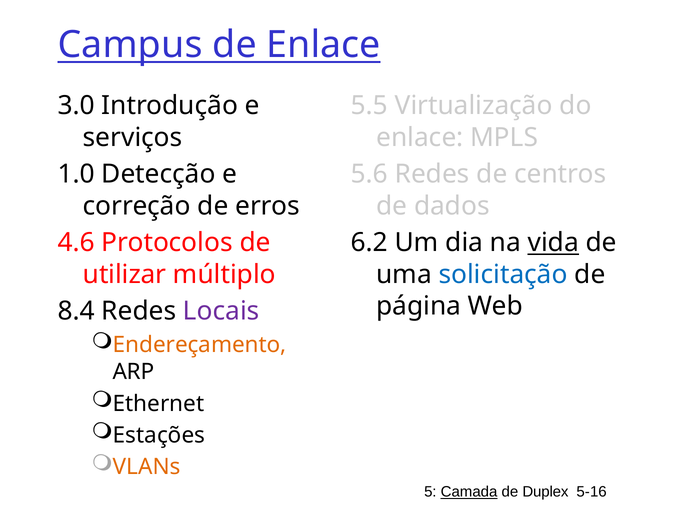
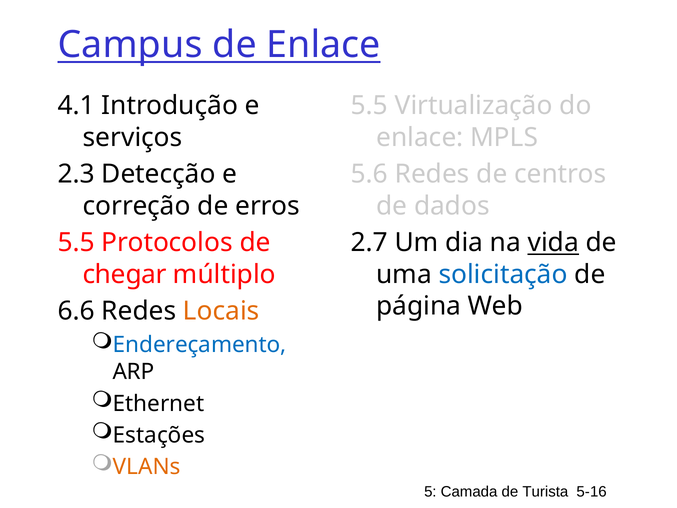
3.0: 3.0 -> 4.1 (76, 106)
1.0: 1.0 -> 2.3 (76, 174)
4.6: 4.6 -> 5.5 (76, 243)
6.2: 6.2 -> 2.7 (369, 243)
utilizar: utilizar -> chegar (125, 274)
8.4: 8.4 -> 6.6 (76, 311)
Locais colour: purple -> orange (221, 311)
Endereçamento colour: orange -> blue (200, 345)
Camada underline: present -> none (469, 492)
Duplex: Duplex -> Turista (545, 492)
